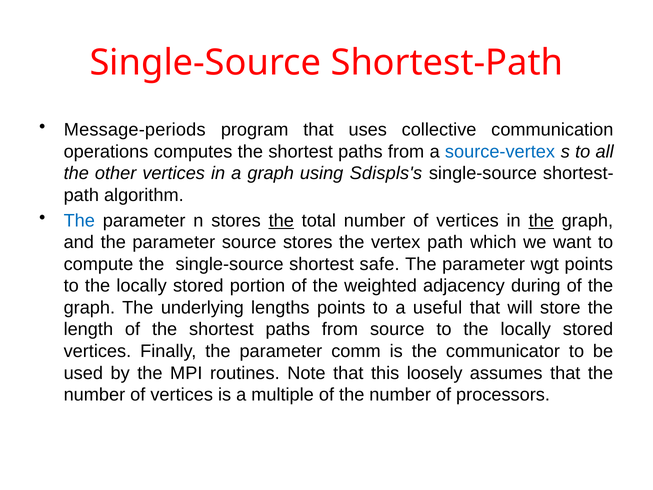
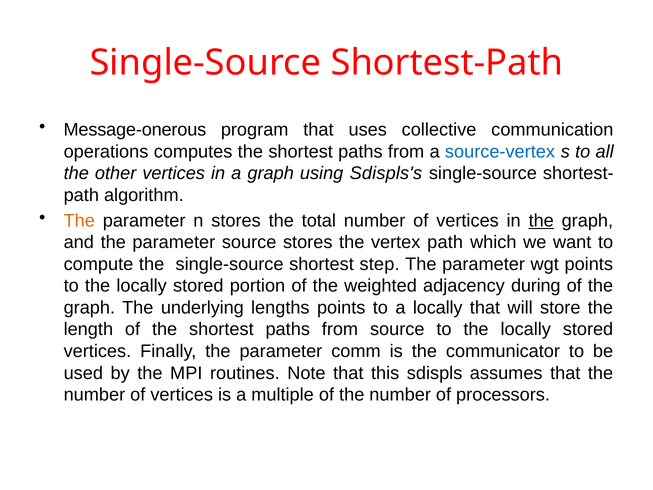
Message-periods: Message-periods -> Message-onerous (135, 130)
The colour: blue -> orange (79, 220)
the underline: present -> none (281, 220)
safe: safe -> step (380, 264)
a useful: useful -> locally (438, 308)
loosely: loosely -> sdispls (435, 373)
